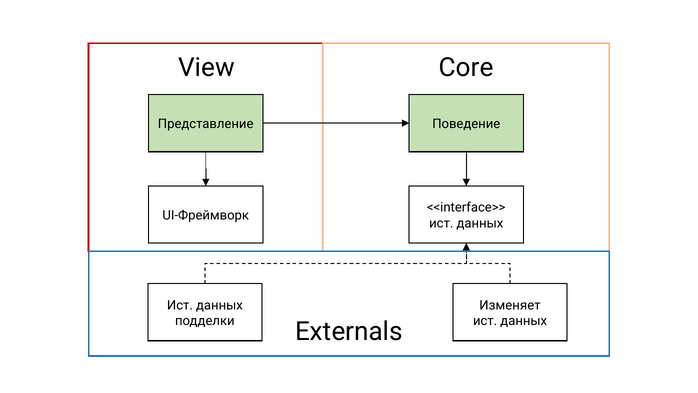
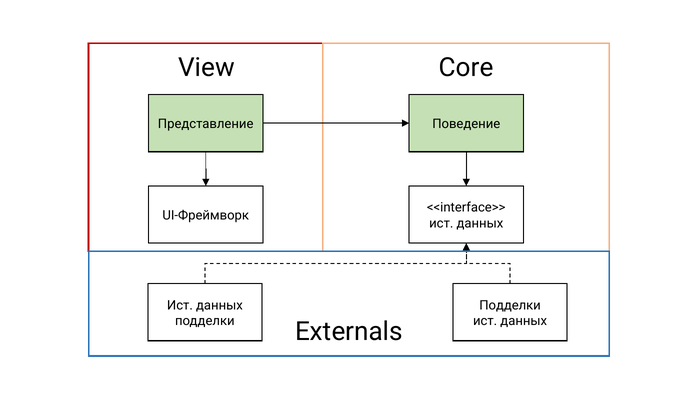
Изменяет: Изменяет -> Подделки (510, 305)
